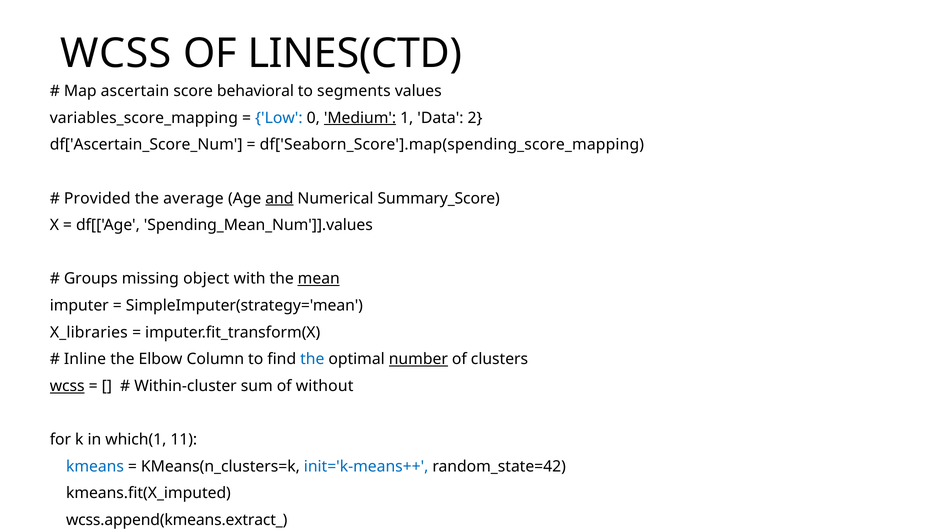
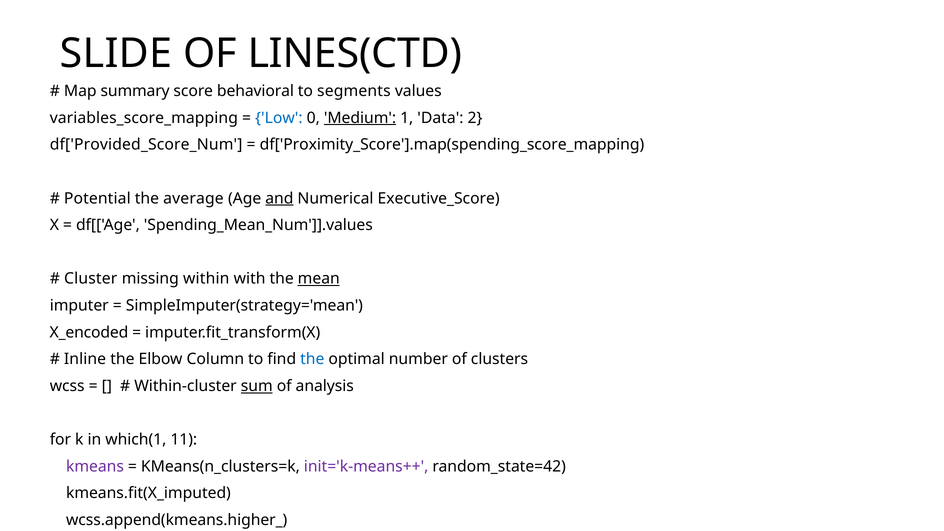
WCSS: WCSS -> SLIDE (116, 54)
ascertain: ascertain -> summary (135, 91)
df['Ascertain_Score_Num: df['Ascertain_Score_Num -> df['Provided_Score_Num (146, 145)
df['Seaborn_Score'].map(spending_score_mapping: df['Seaborn_Score'].map(spending_score_mapping -> df['Proximity_Score'].map(spending_score_mapping (452, 145)
Provided: Provided -> Potential (97, 198)
Summary_Score: Summary_Score -> Executive_Score (439, 198)
Groups: Groups -> Cluster (91, 279)
object: object -> within (206, 279)
X_libraries: X_libraries -> X_encoded (89, 332)
number underline: present -> none (418, 359)
wcss underline: present -> none (67, 386)
sum underline: none -> present (257, 386)
without: without -> analysis (325, 386)
kmeans colour: blue -> purple (95, 466)
init='k-means++ colour: blue -> purple (366, 466)
wcss.append(kmeans.extract_: wcss.append(kmeans.extract_ -> wcss.append(kmeans.higher_ (177, 520)
